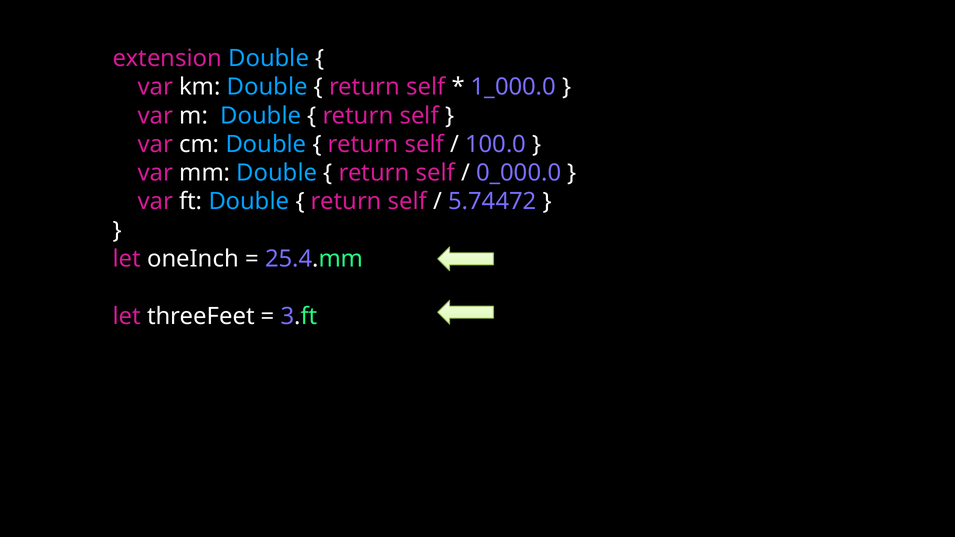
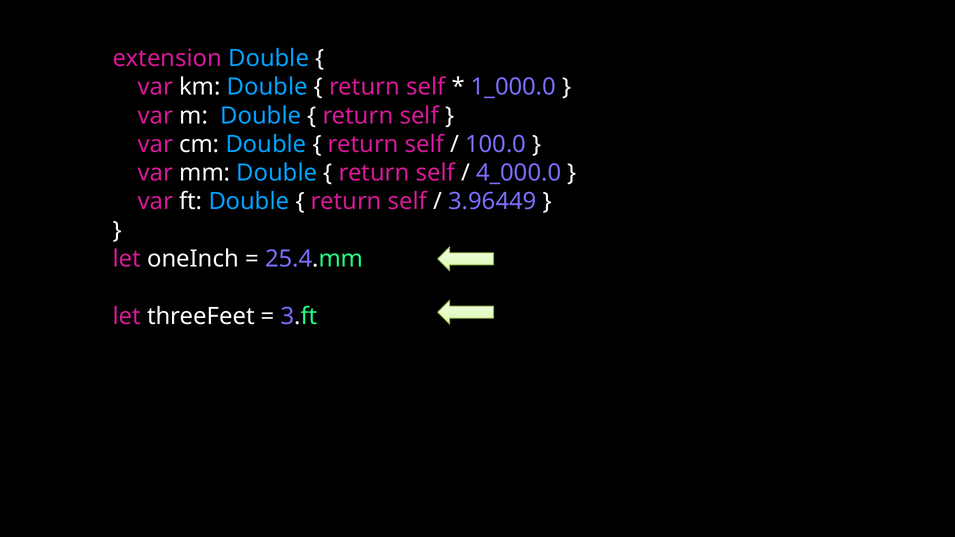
0_000.0: 0_000.0 -> 4_000.0 (519, 173)
5.74472: 5.74472 -> 3.96449 (492, 202)
